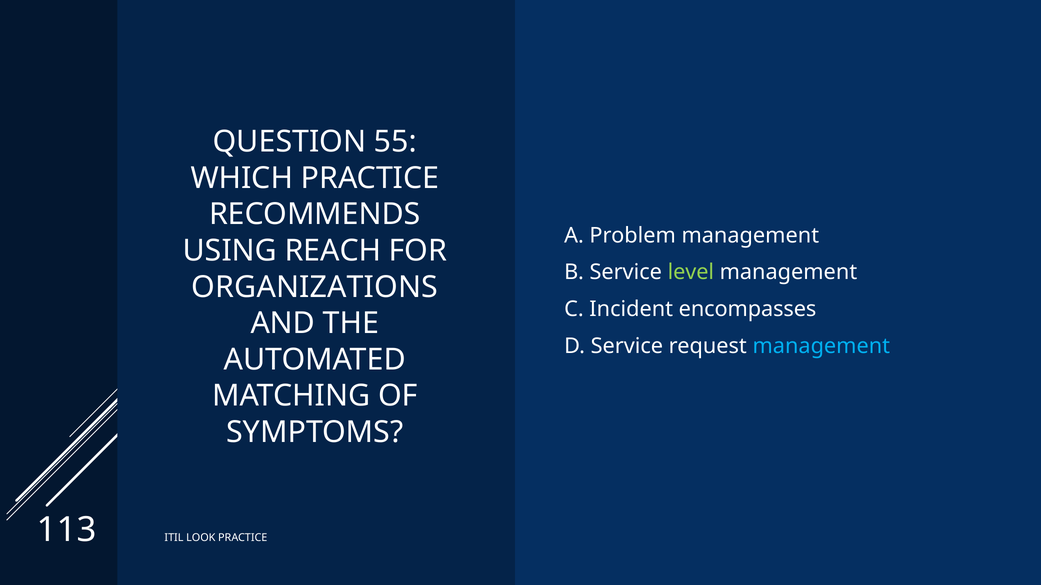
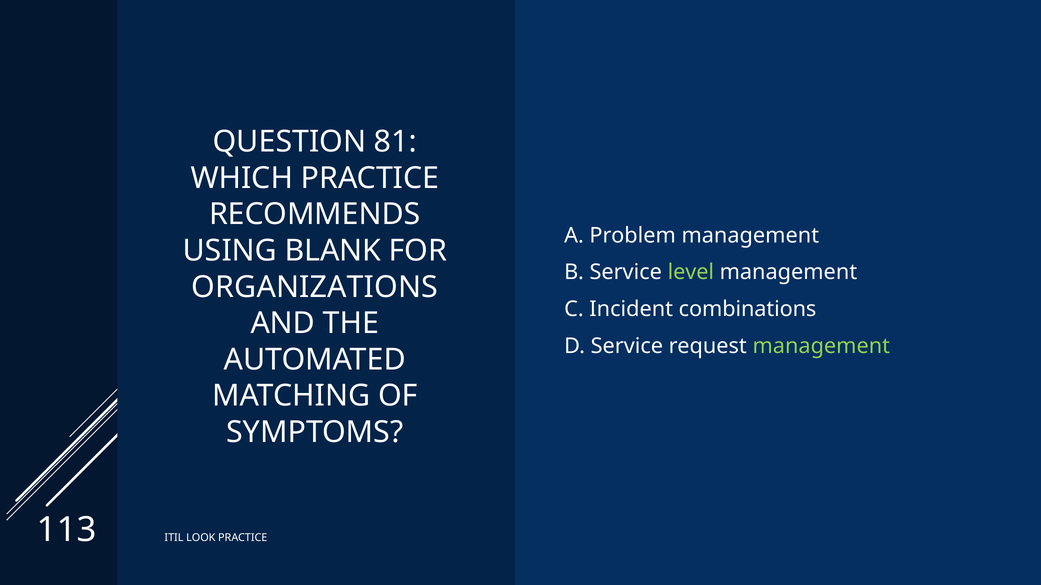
55: 55 -> 81 (395, 142)
REACH: REACH -> BLANK (333, 251)
encompasses: encompasses -> combinations (748, 310)
management colour: light blue -> light green (821, 346)
